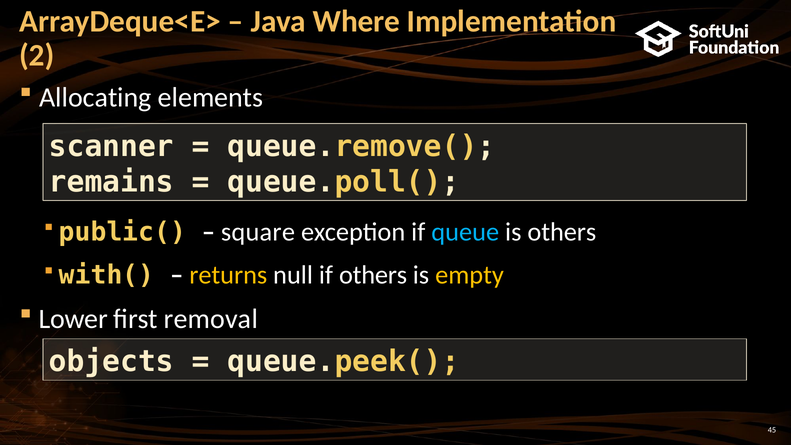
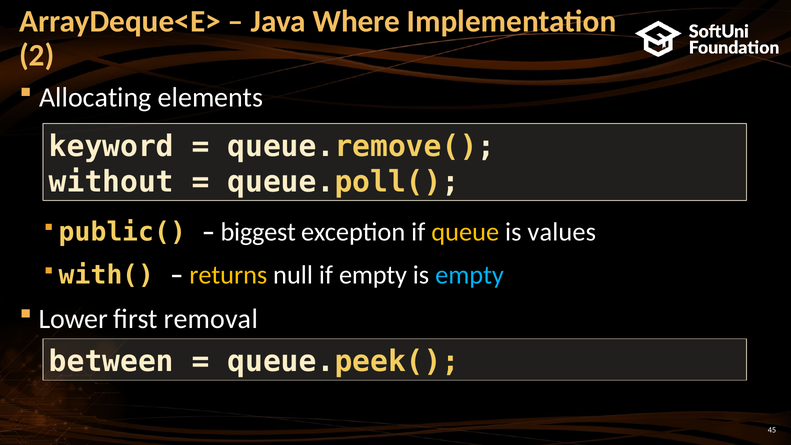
scanner: scanner -> keyword (111, 146)
remains: remains -> without (111, 182)
square: square -> biggest (258, 232)
queue colour: light blue -> yellow (465, 232)
is others: others -> values (562, 232)
if others: others -> empty (373, 275)
empty colour: yellow -> light blue (470, 275)
objects: objects -> between (111, 362)
